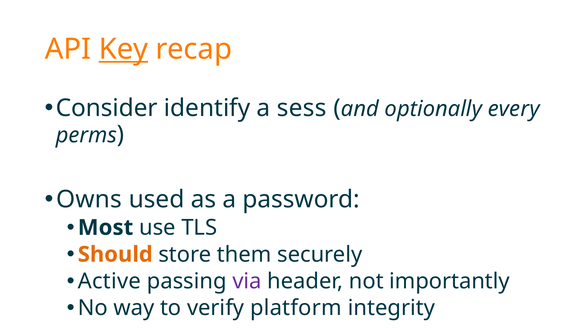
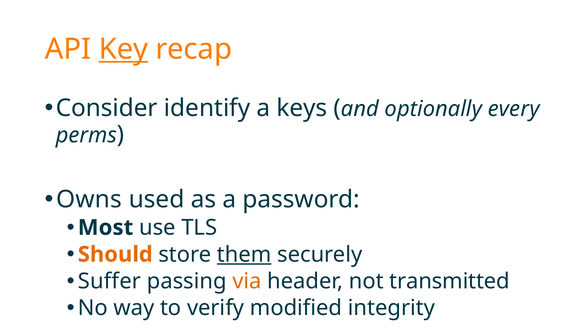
sess: sess -> keys (302, 108)
them underline: none -> present (244, 255)
Active: Active -> Suffer (109, 281)
via colour: purple -> orange (247, 281)
importantly: importantly -> transmitted (450, 281)
platform: platform -> modified (296, 308)
